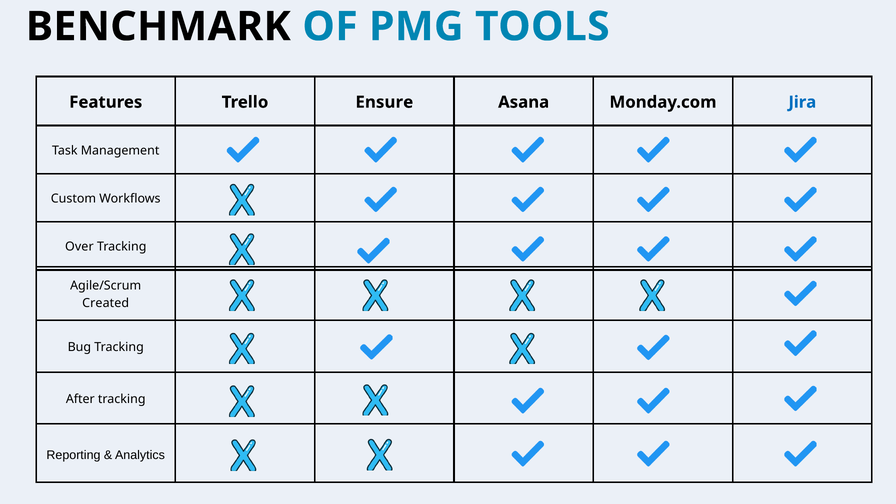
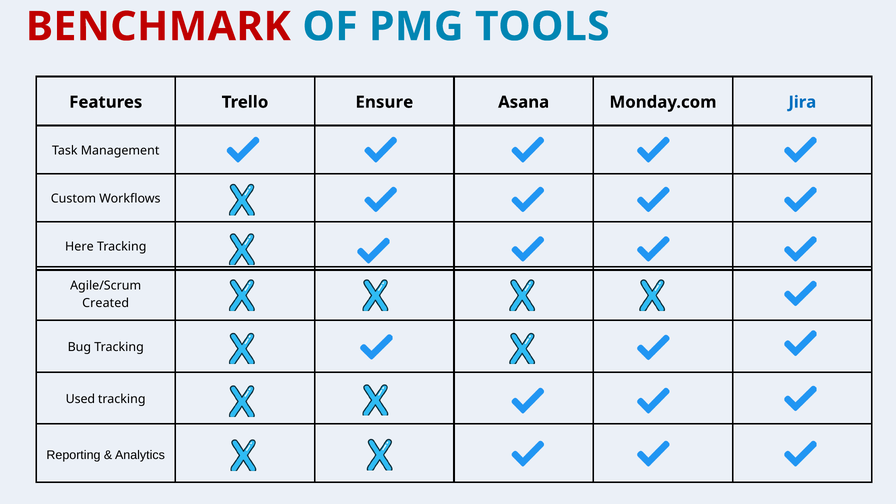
BENCHMARK colour: black -> red (158, 27)
Over: Over -> Here (79, 247)
After: After -> Used (80, 399)
